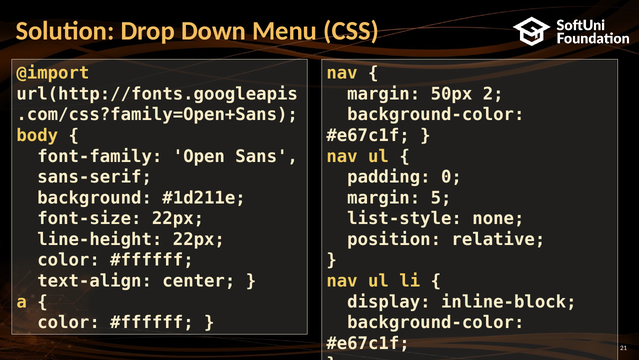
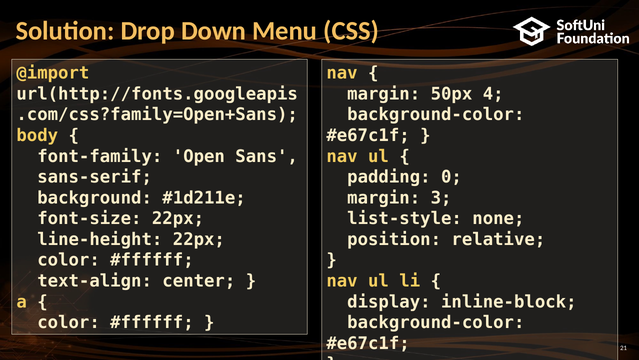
2: 2 -> 4 (493, 94)
5: 5 -> 3 (441, 198)
